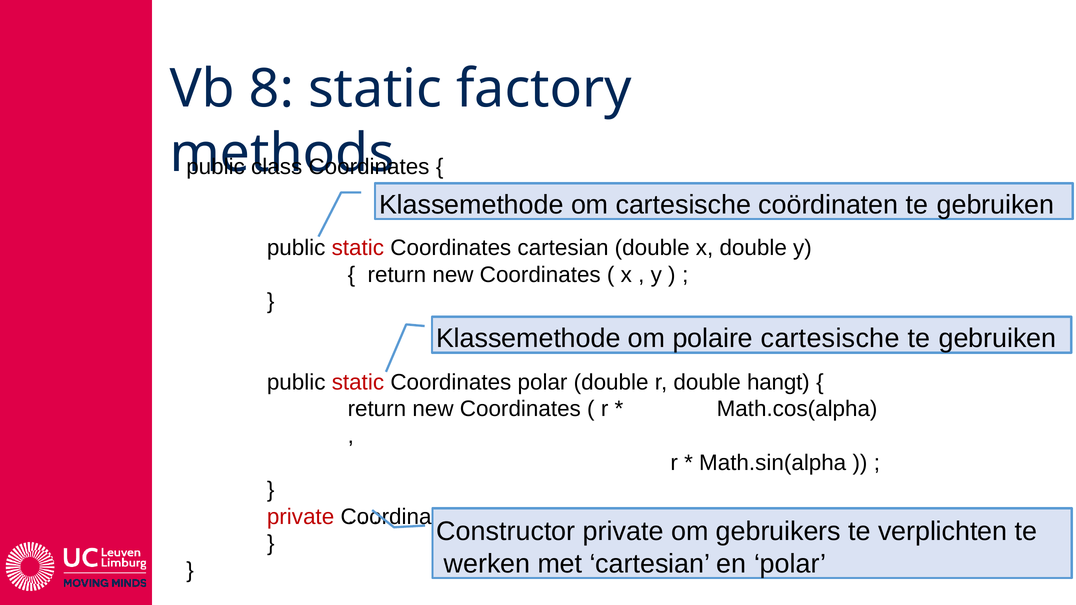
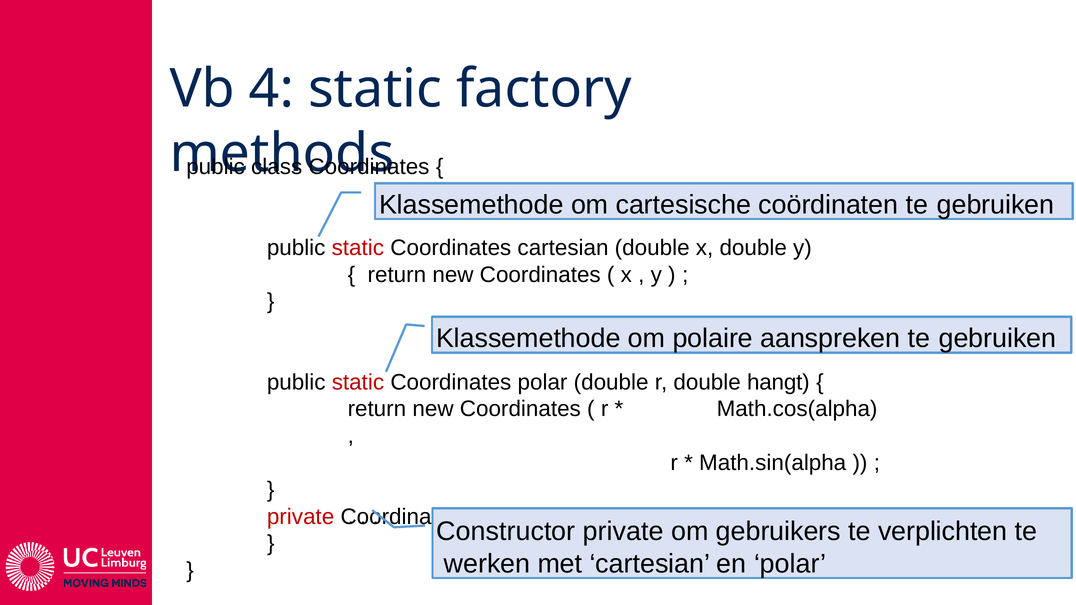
8: 8 -> 4 (271, 89)
polaire cartesische: cartesische -> aanspreken (830, 339)
